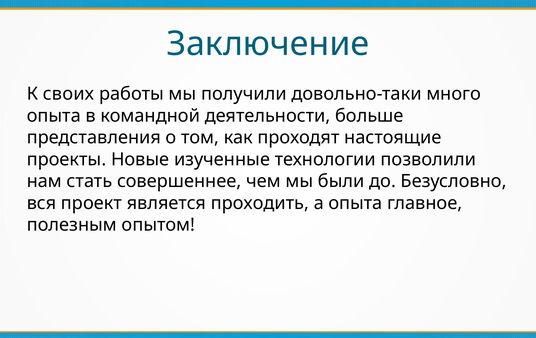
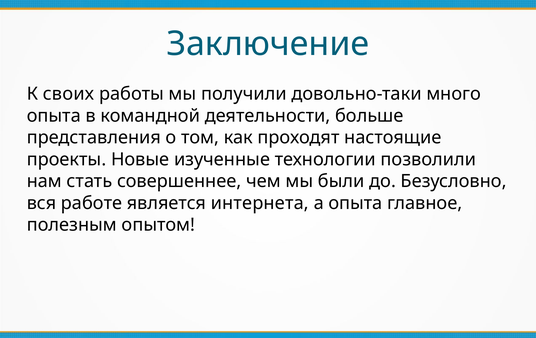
проект: проект -> работе (92, 203)
проходить: проходить -> интернета (260, 203)
